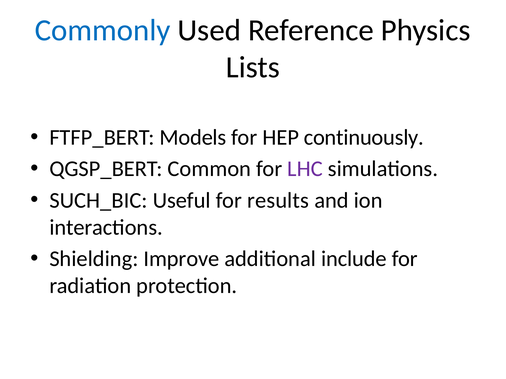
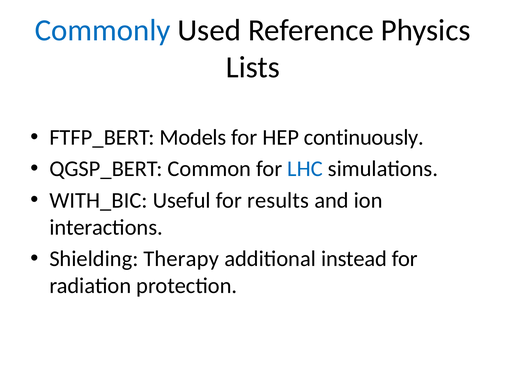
LHC colour: purple -> blue (305, 169)
SUCH_BIC: SUCH_BIC -> WITH_BIC (98, 201)
Improve: Improve -> Therapy (181, 259)
include: include -> instead (354, 259)
